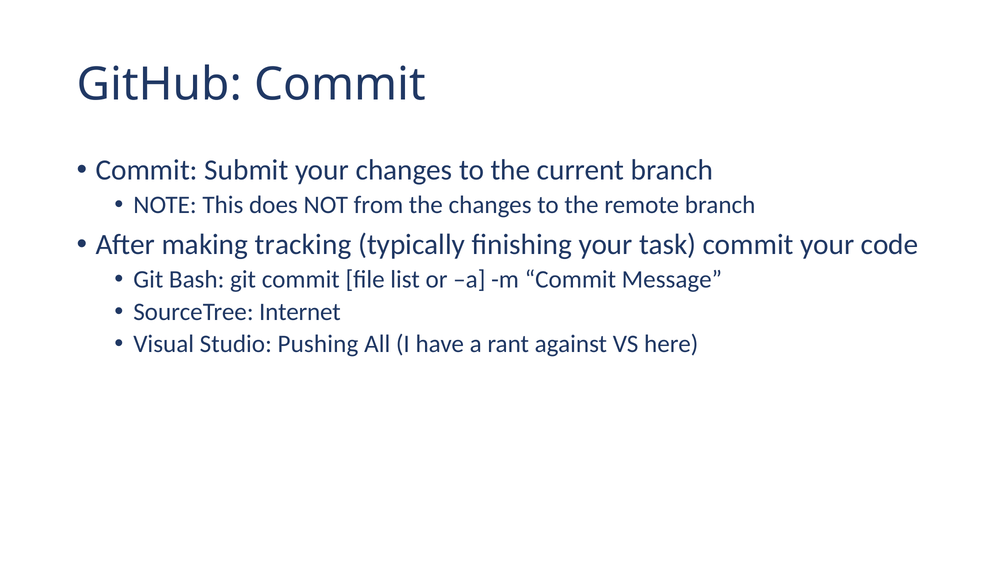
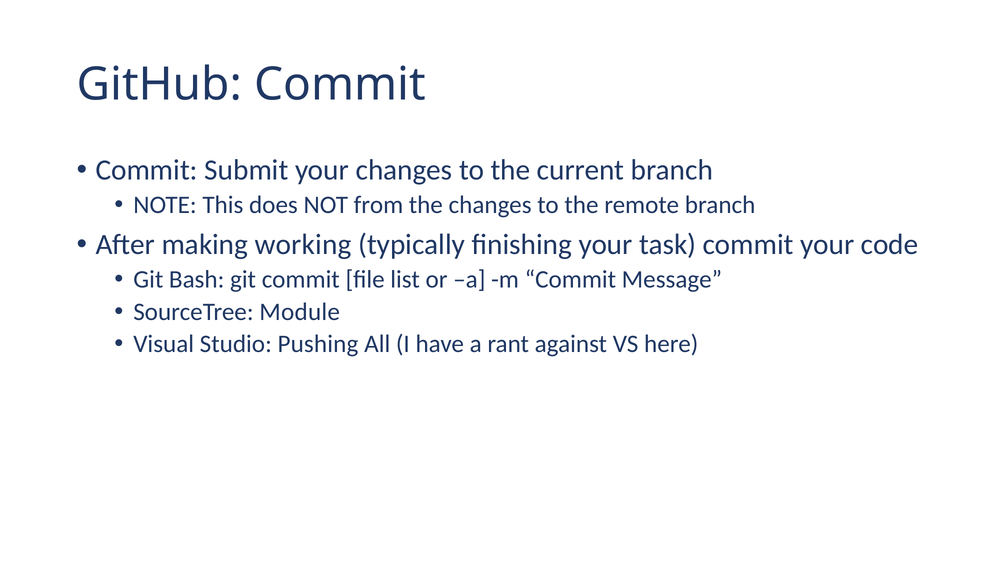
tracking: tracking -> working (303, 245)
Internet: Internet -> Module (300, 312)
